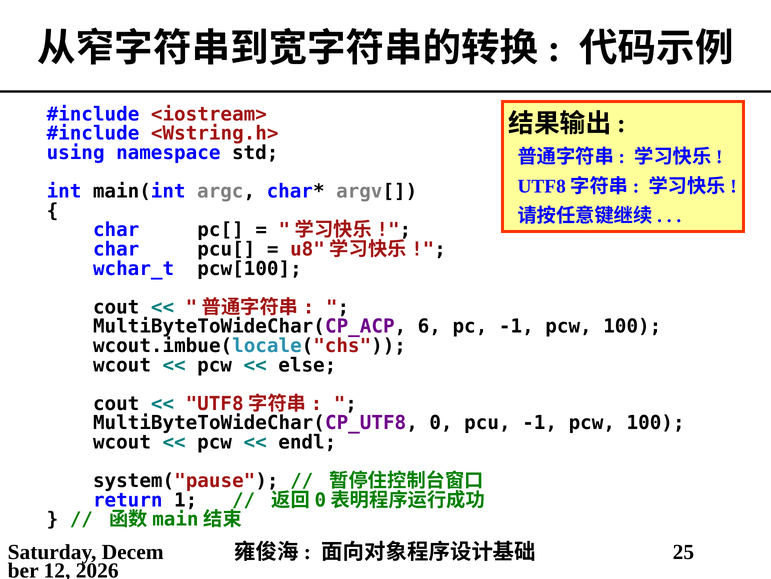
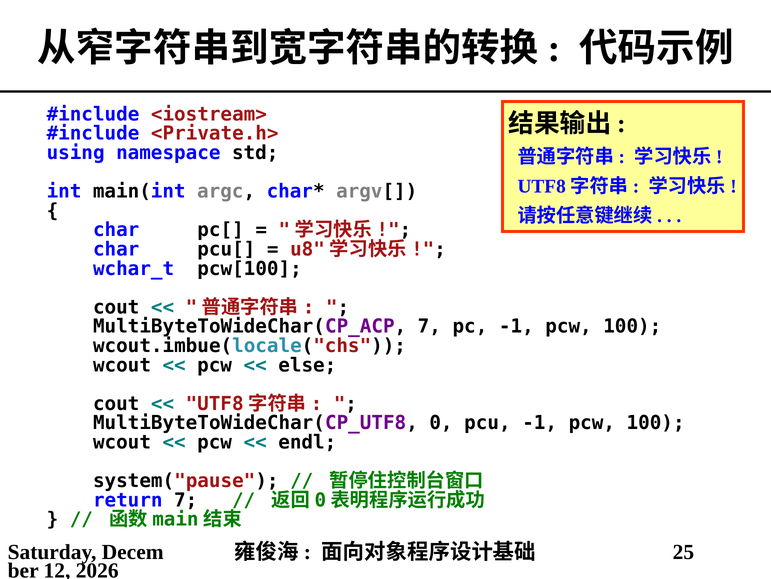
<Wstring.h>: <Wstring.h> -> <Private.h> (215, 133)
MultiByteToWideChar(CP_ACP 6: 6 -> 7 (429, 326)
return 1: 1 -> 7 (186, 500)
